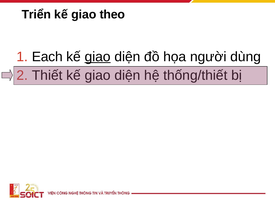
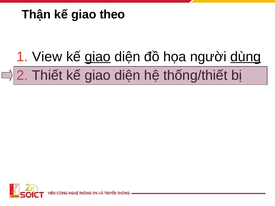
Triển: Triển -> Thận (36, 14)
Each: Each -> View (47, 57)
dùng underline: none -> present (246, 57)
